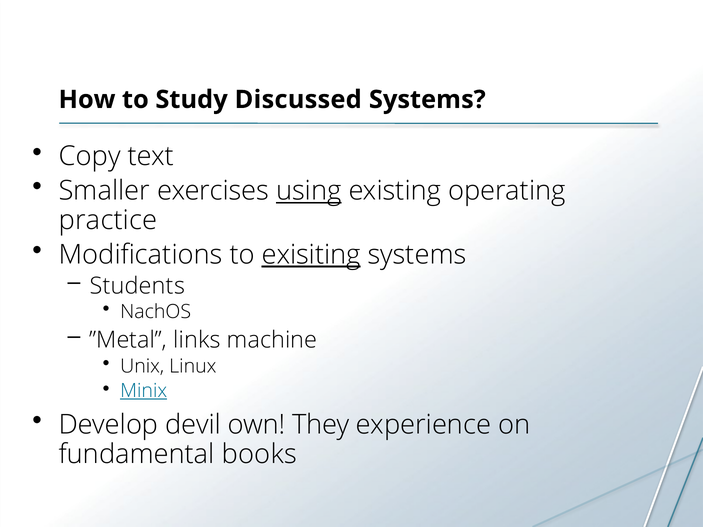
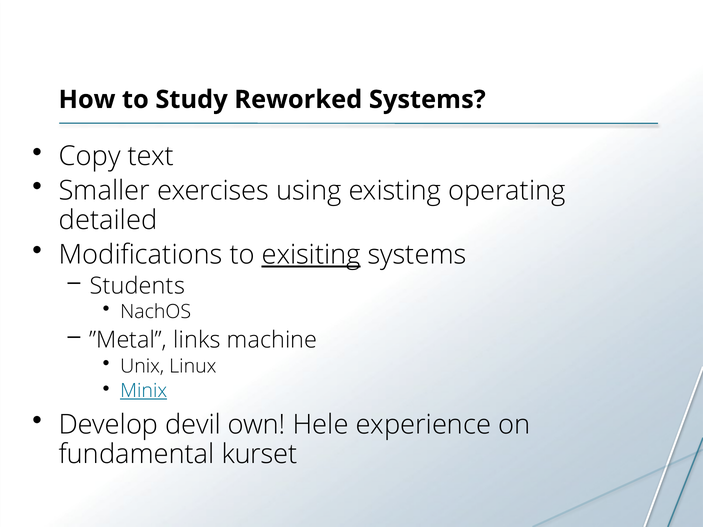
Discussed: Discussed -> Reworked (298, 100)
using underline: present -> none (309, 191)
practice: practice -> detailed (108, 220)
They: They -> Hele (321, 425)
books: books -> kurset (259, 454)
